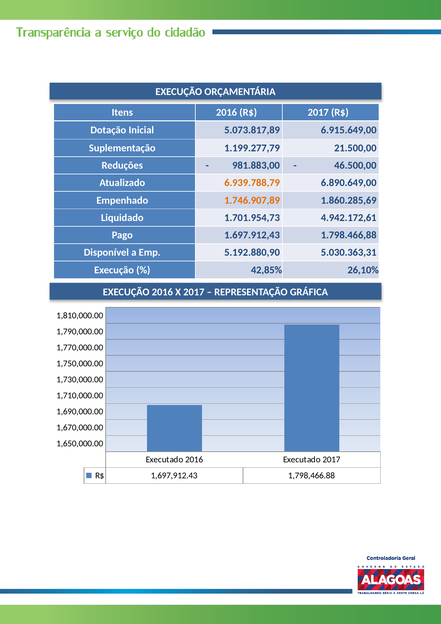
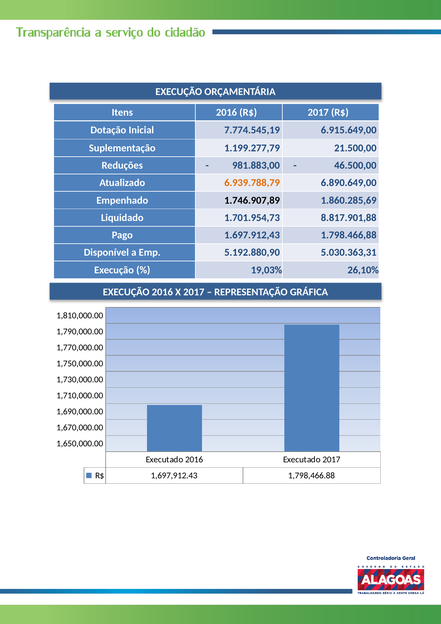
5.073.817,89: 5.073.817,89 -> 7.774.545,19 (252, 130)
1.746.907,89 colour: orange -> black (252, 200)
4.942.172,61: 4.942.172,61 -> 8.817.901,88 (349, 218)
42,85%: 42,85% -> 19,03% (267, 270)
